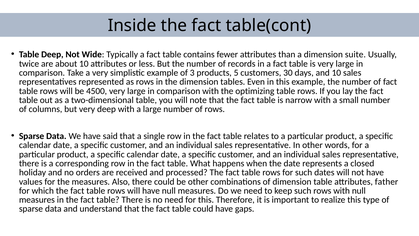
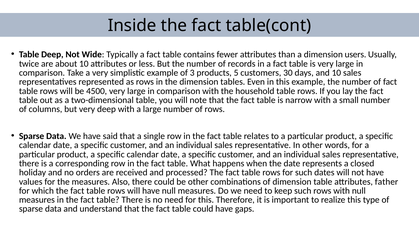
suite: suite -> users (355, 55)
optimizing: optimizing -> household (255, 91)
